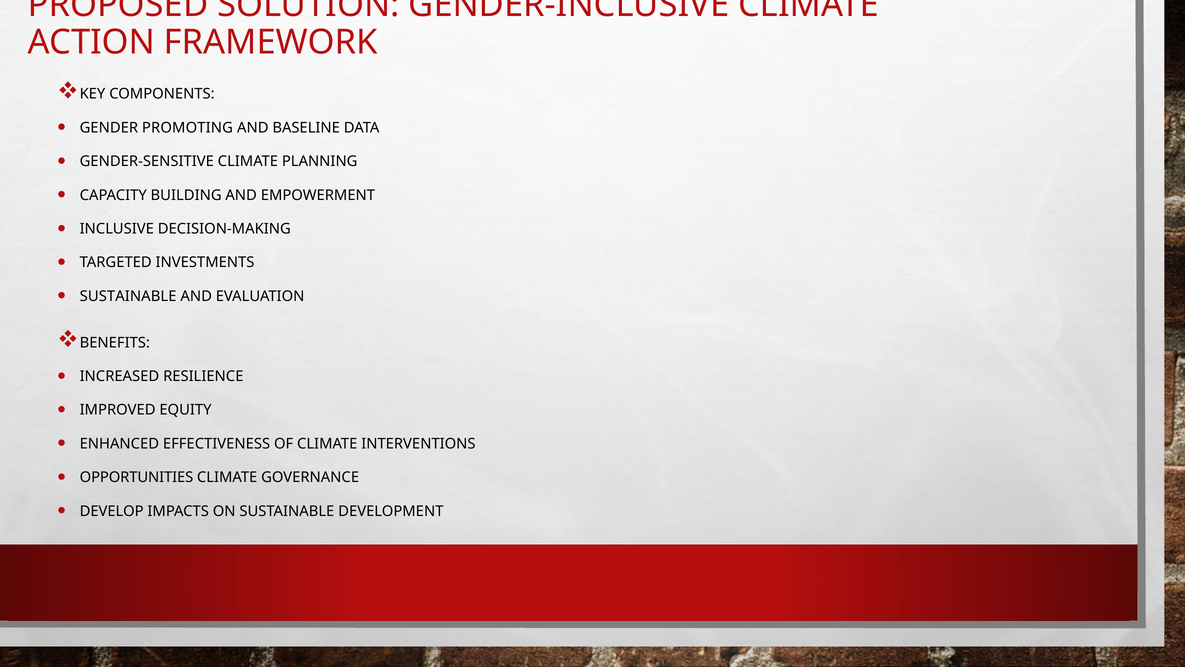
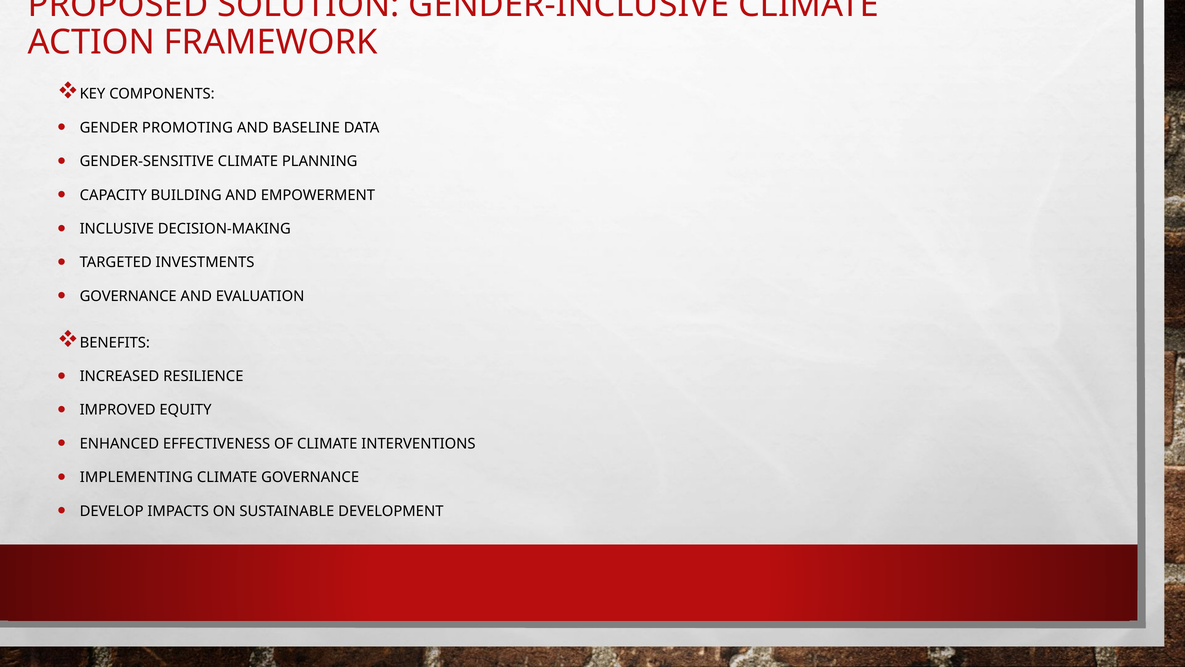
SUSTAINABLE: SUSTAINABLE -> GOVERNANCE (128, 296)
OPPORTUNITIES: OPPORTUNITIES -> IMPLEMENTING (136, 477)
